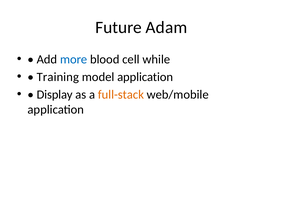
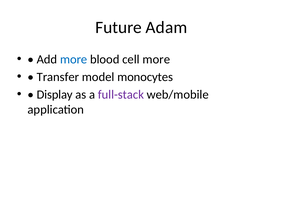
cell while: while -> more (156, 59)
Training: Training -> Transfer (58, 77)
model application: application -> monocytes (145, 77)
full-stack colour: orange -> purple (121, 95)
